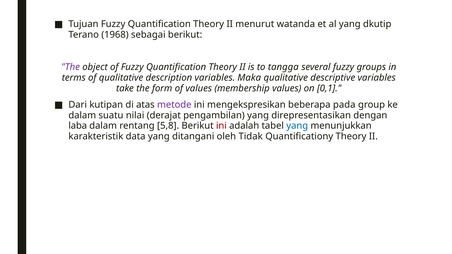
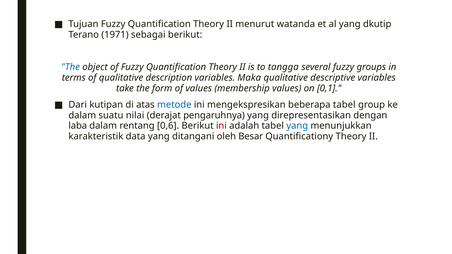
1968: 1968 -> 1971 (115, 35)
The colour: purple -> blue (71, 67)
metode colour: purple -> blue (174, 105)
beberapa pada: pada -> tabel (344, 105)
pengambilan: pengambilan -> pengaruhnya (214, 115)
5,8: 5,8 -> 0,6 (168, 126)
Tidak: Tidak -> Besar (251, 137)
